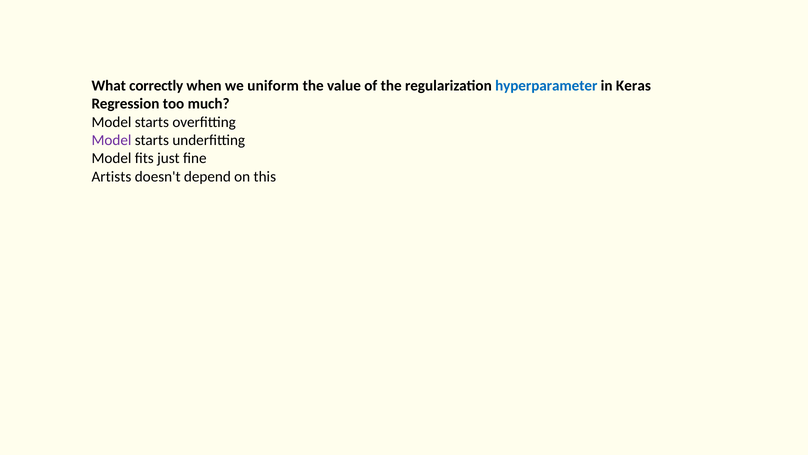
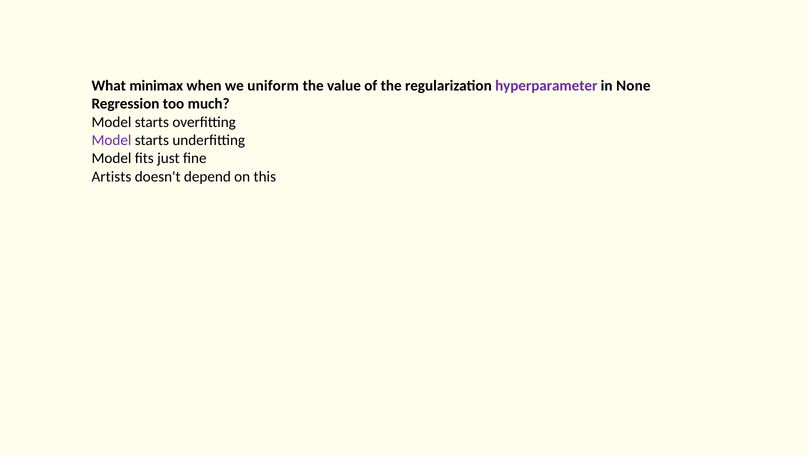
correctly: correctly -> minimax (156, 86)
hyperparameter colour: blue -> purple (546, 86)
Keras: Keras -> None (633, 86)
